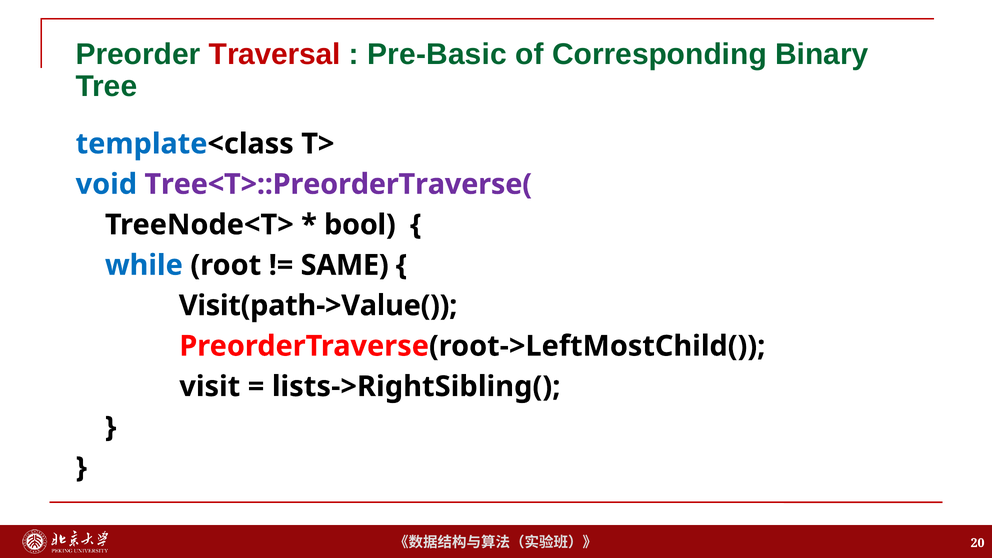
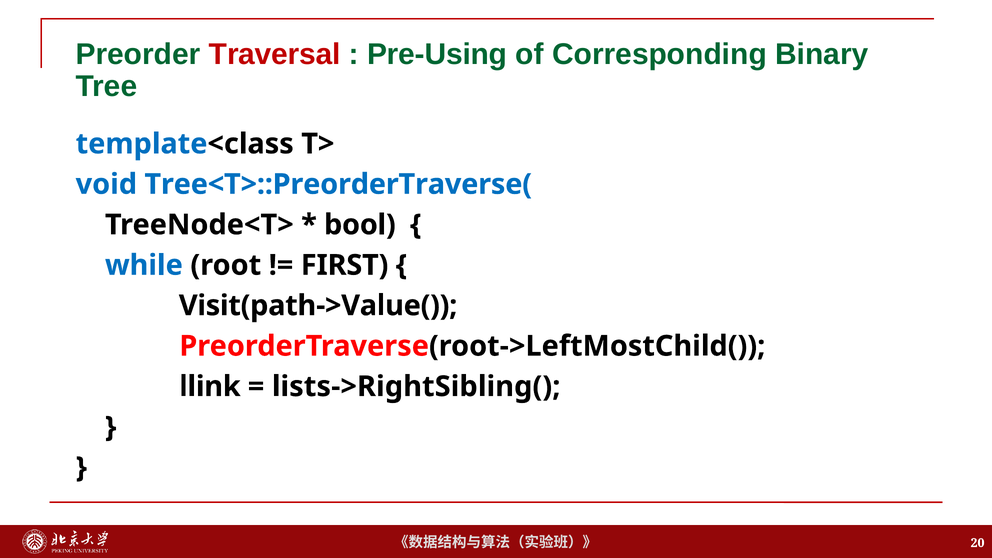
Pre-Basic: Pre-Basic -> Pre-Using (437, 54)
Tree<T>::PreorderTraverse( colour: purple -> blue (338, 184)
SAME: SAME -> FIRST (345, 265)
visit: visit -> llink (210, 387)
